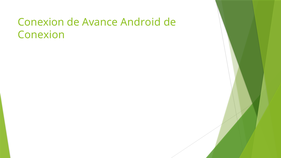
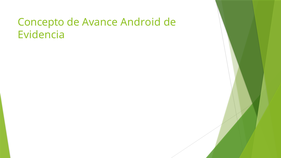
Conexion: Conexion -> Concepto (41, 22)
Conexion: Conexion -> Evidencia (41, 35)
